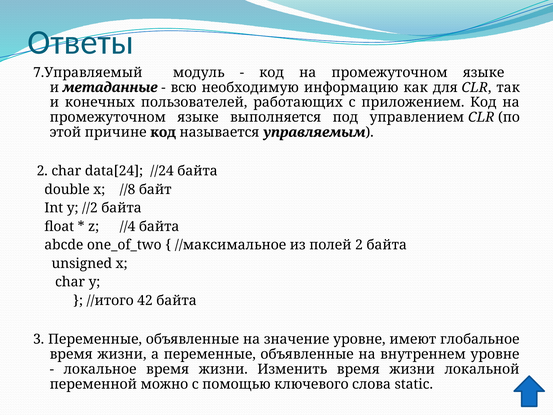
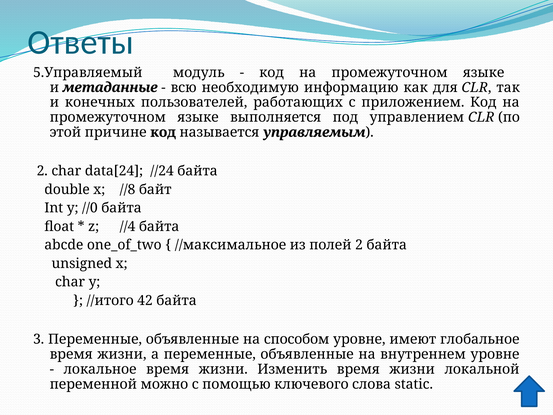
7.Управляемый: 7.Управляемый -> 5.Управляемый (88, 72)
//2: //2 -> //0 (90, 208)
значение: значение -> способом (297, 339)
